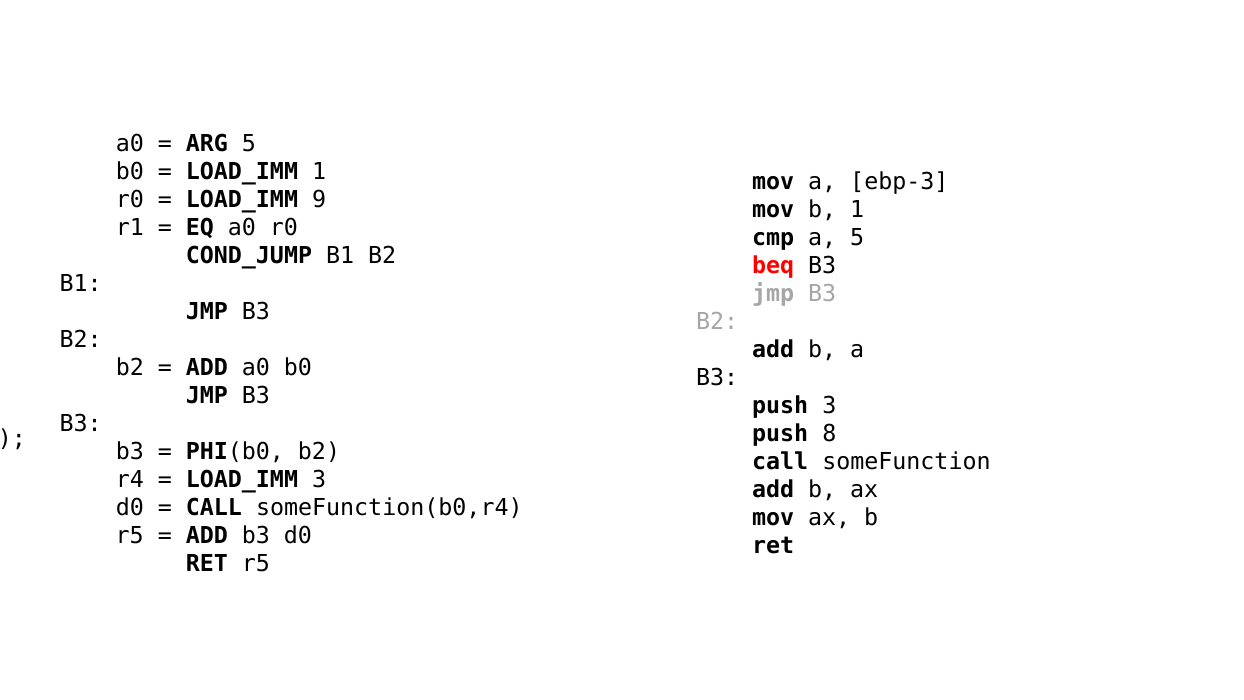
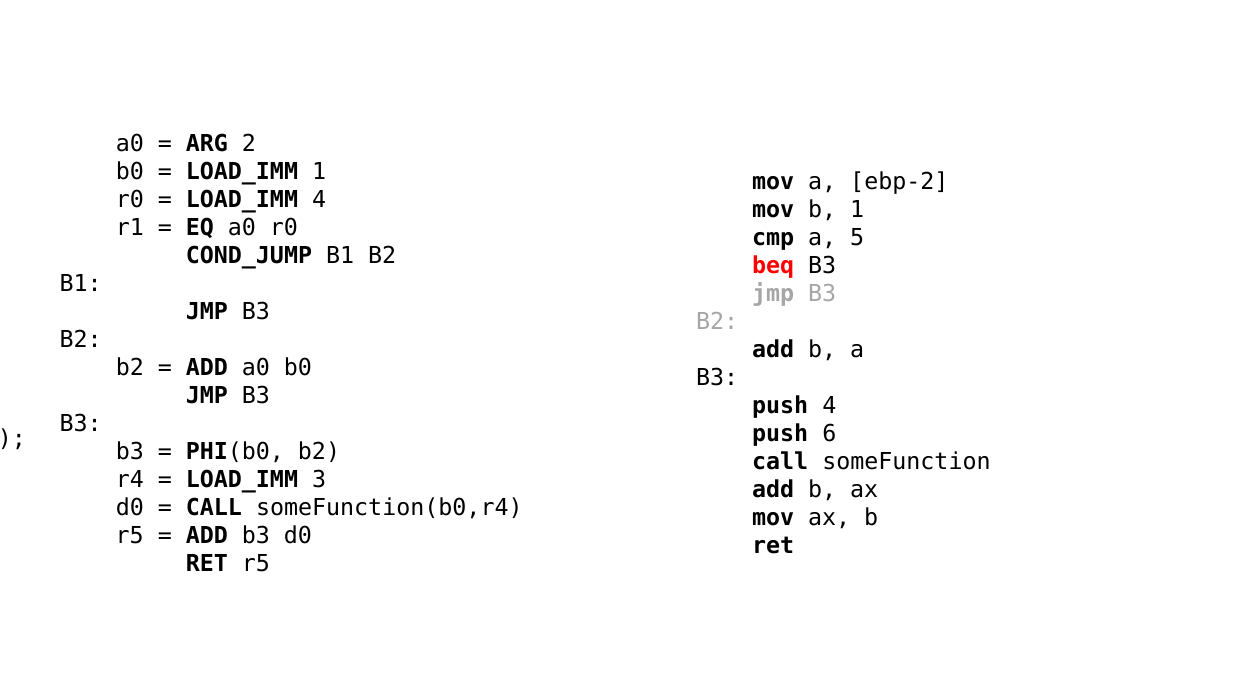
ARG 5: 5 -> 2 (249, 144)
ebp-3: ebp-3 -> ebp-2 (899, 182)
LOAD_IMM 9: 9 -> 4 (319, 200)
push 3: 3 -> 4 (829, 406)
8: 8 -> 6 (829, 434)
